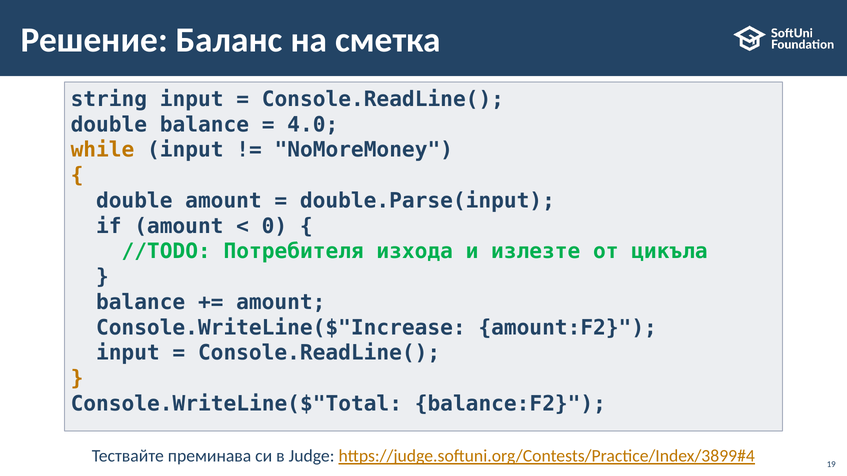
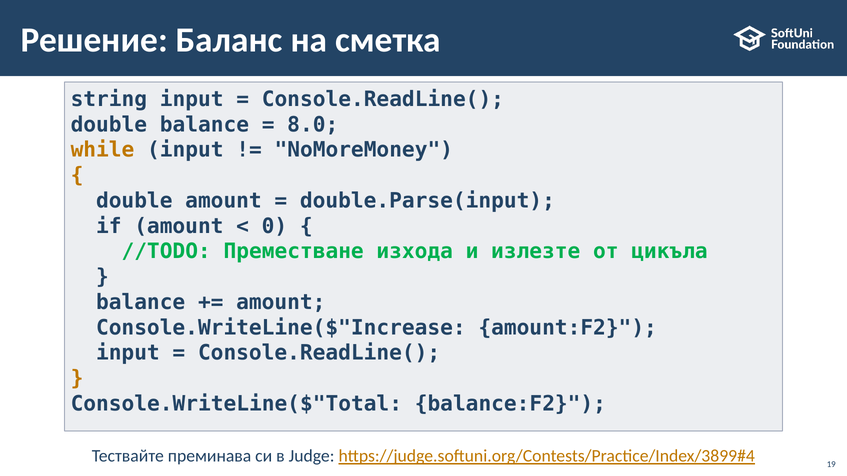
4.0: 4.0 -> 8.0 (313, 125)
Потребителя: Потребителя -> Преместване (294, 252)
